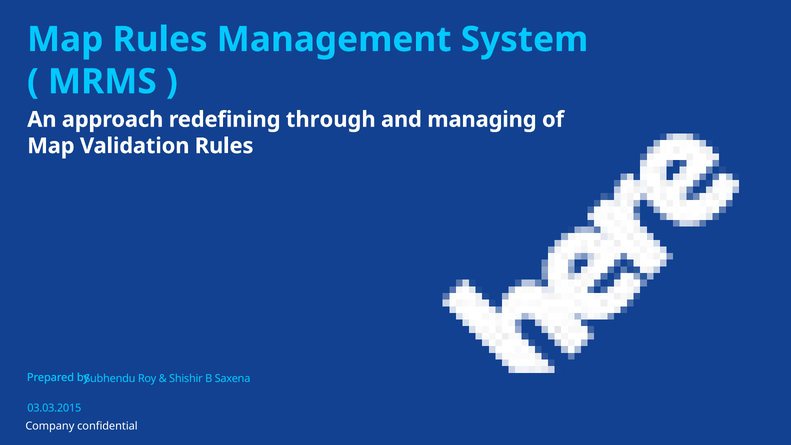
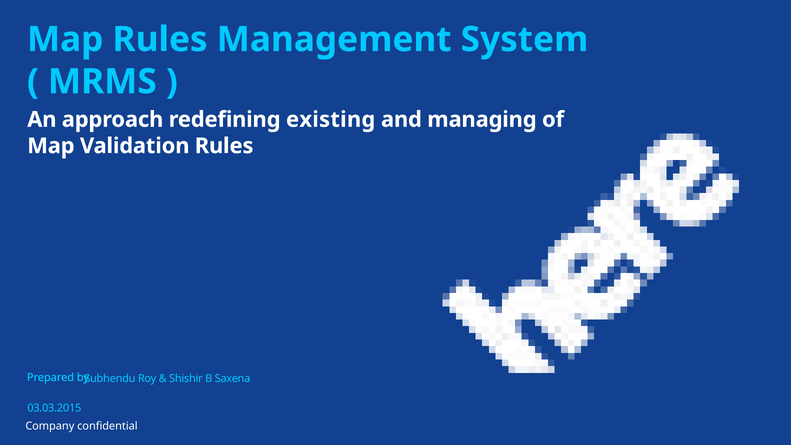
through: through -> existing (331, 120)
